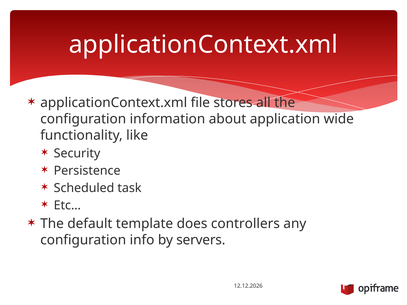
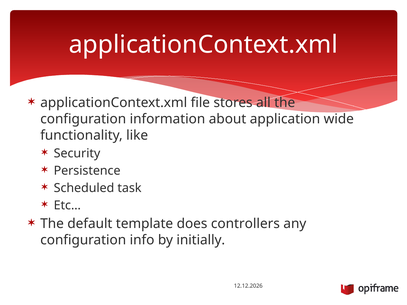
servers: servers -> initially (201, 240)
